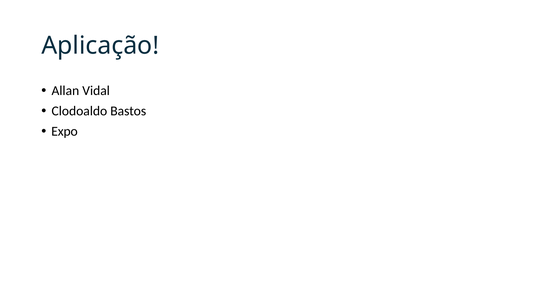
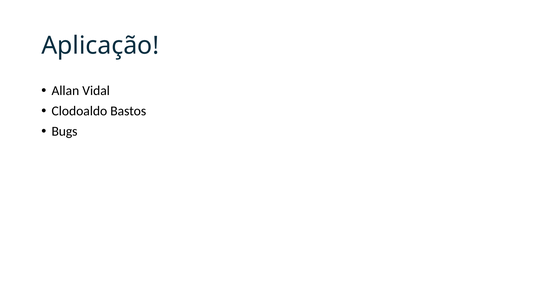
Expo: Expo -> Bugs (64, 131)
